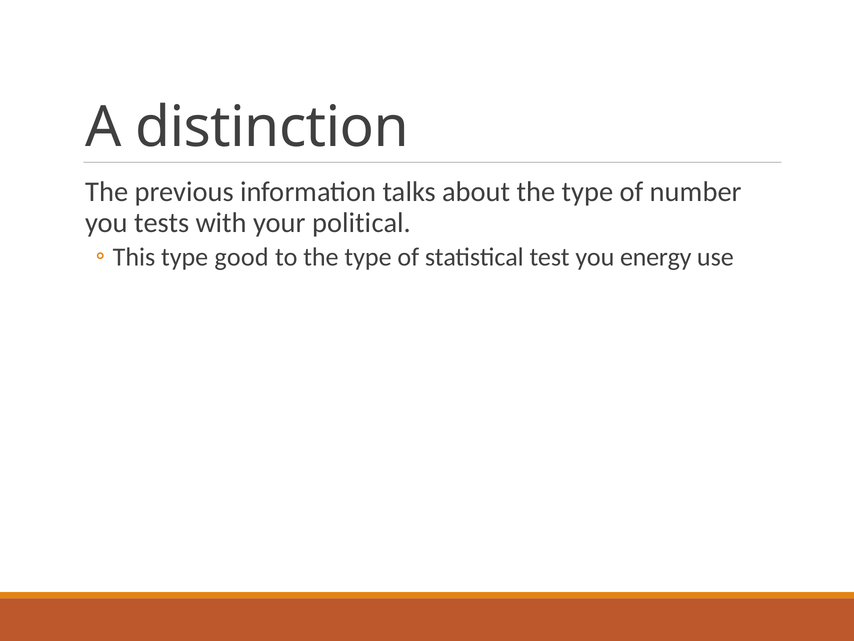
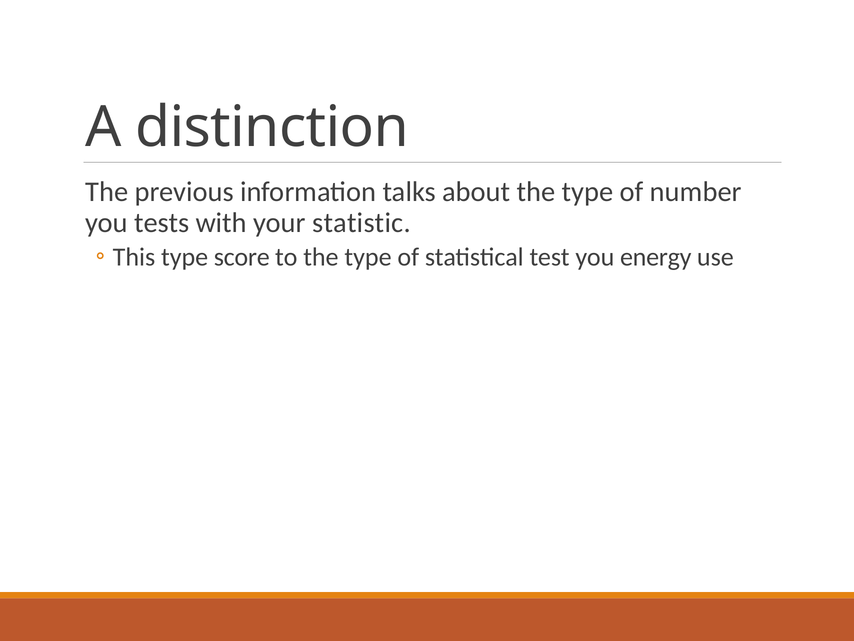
political: political -> statistic (362, 223)
good: good -> score (242, 257)
